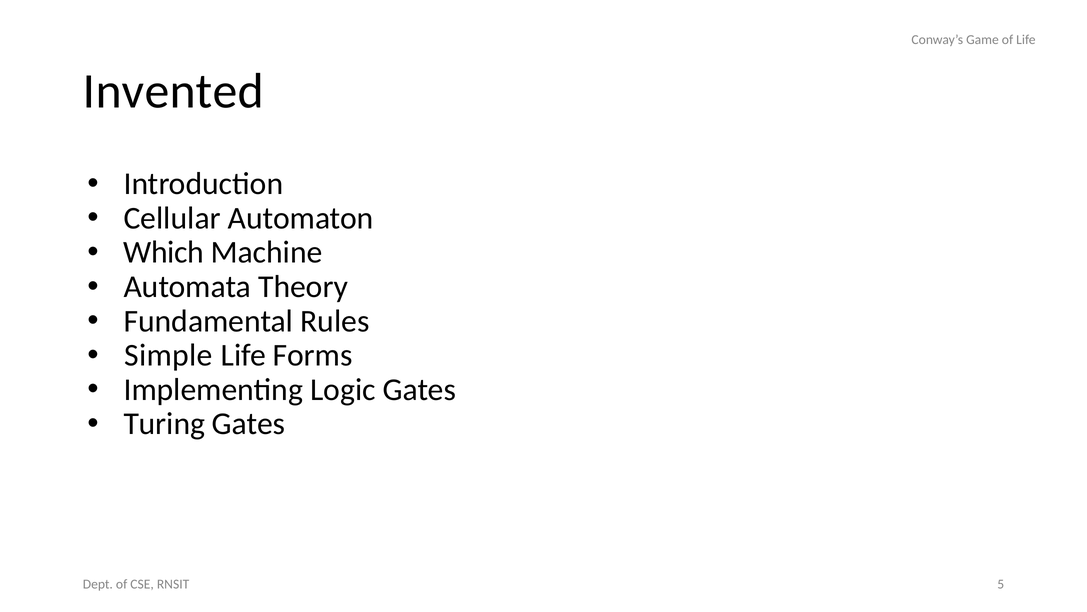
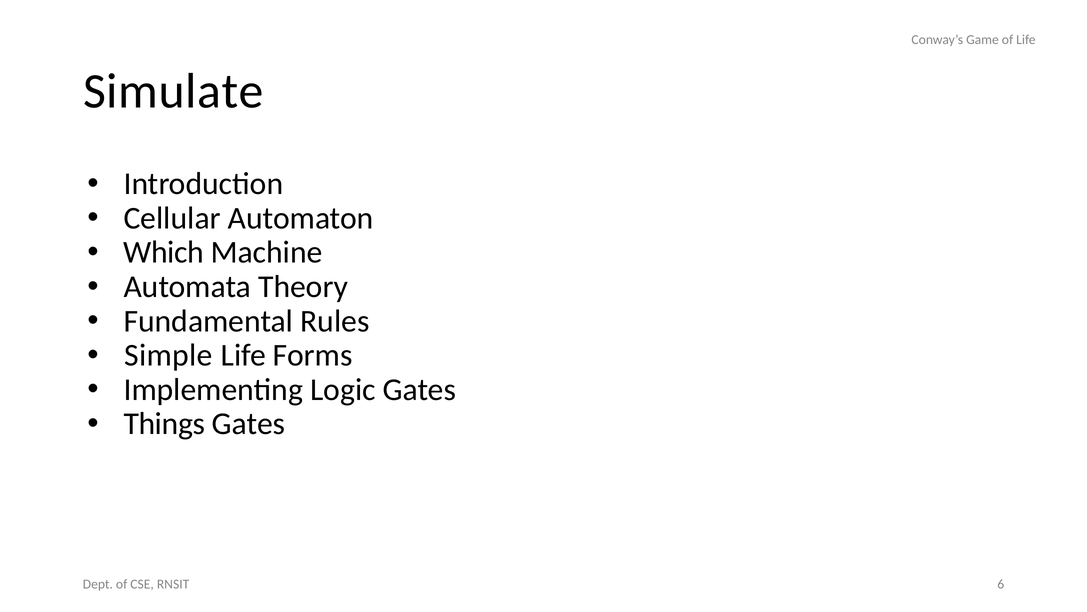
Invented: Invented -> Simulate (173, 91)
Turing: Turing -> Things (164, 424)
5: 5 -> 6 (1001, 584)
